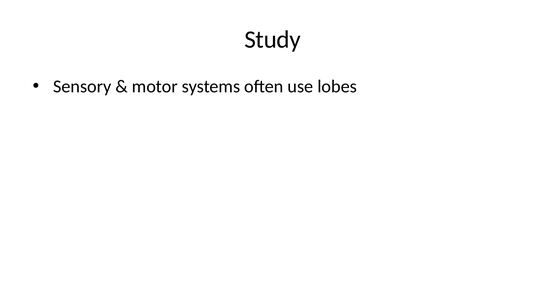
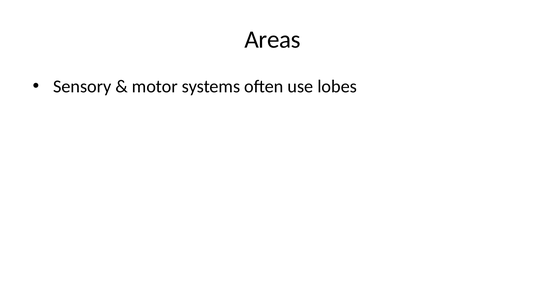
Study: Study -> Areas (273, 40)
